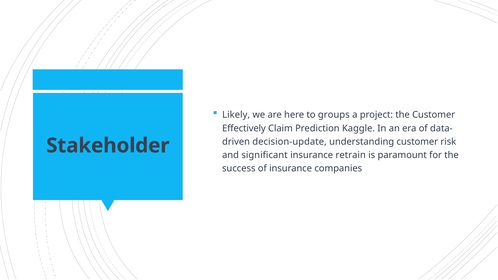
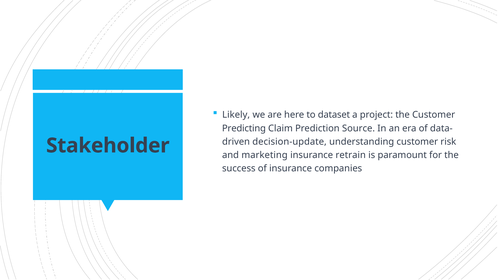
groups: groups -> dataset (334, 115)
Effectively: Effectively -> Predicting (244, 128)
Kaggle: Kaggle -> Source (358, 128)
significant: significant -> marketing (265, 155)
